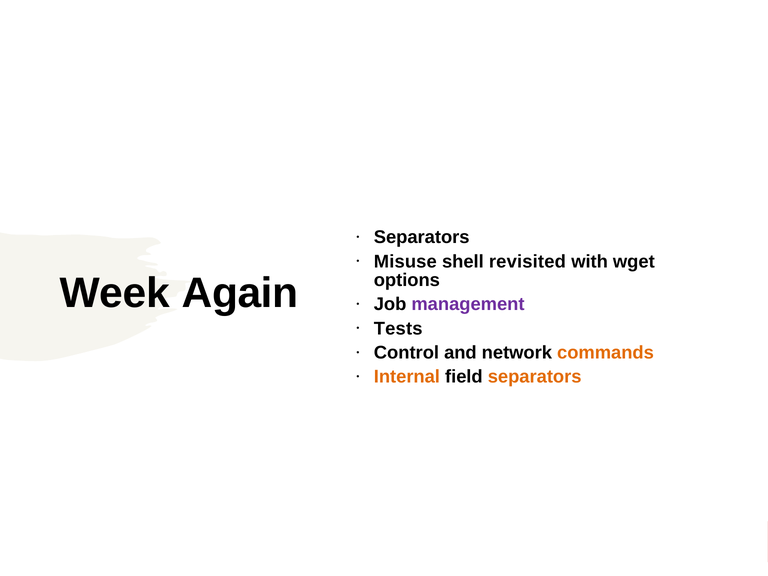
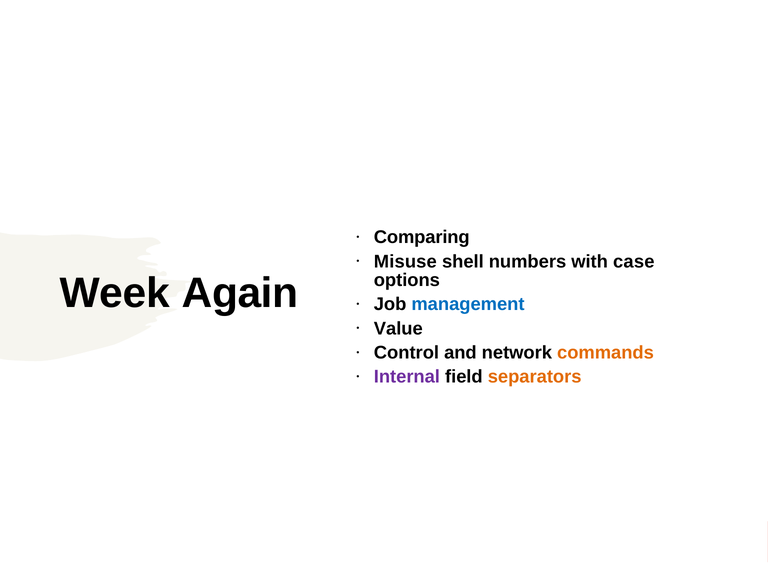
Separators: Separators -> Comparing (422, 237)
revisited: revisited -> numbers (528, 262)
wget: wget -> case (634, 262)
management colour: purple -> blue (468, 304)
Tests: Tests -> Value (398, 328)
Internal colour: orange -> purple (407, 377)
